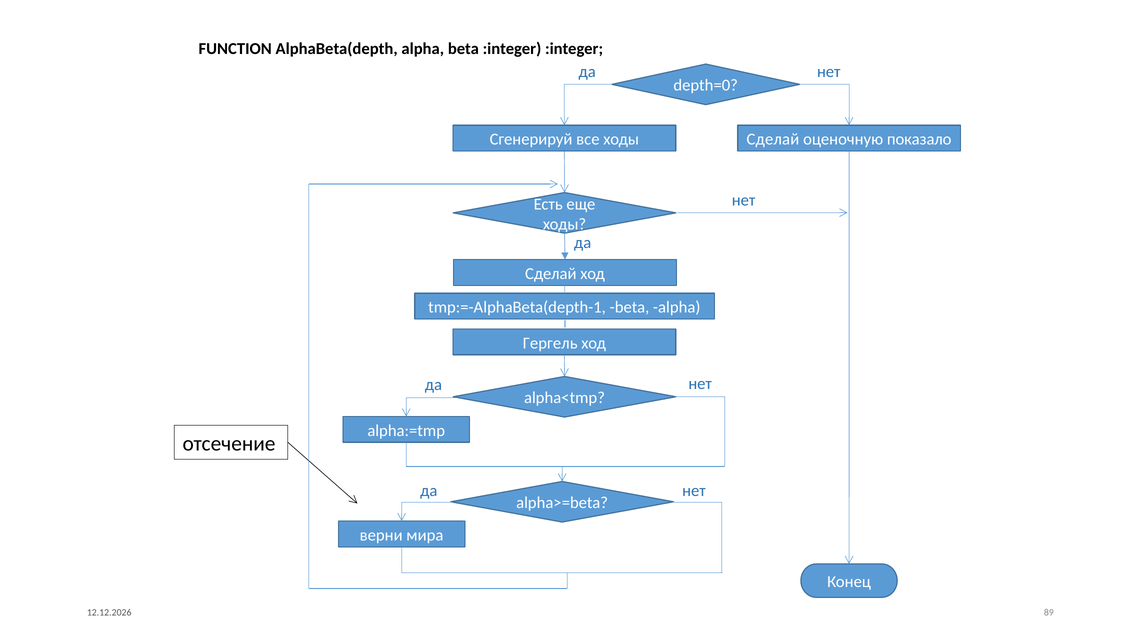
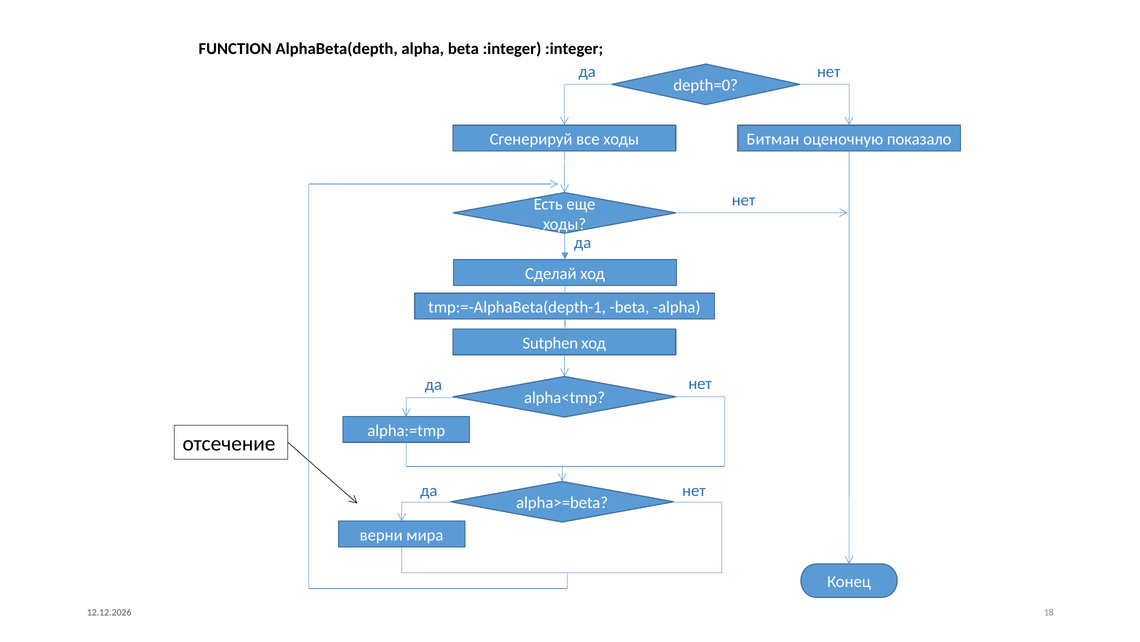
Сделай: Сделай -> Битман (773, 139)
Гергель: Гергель -> Sutphen (550, 343)
89: 89 -> 18 (1049, 612)
